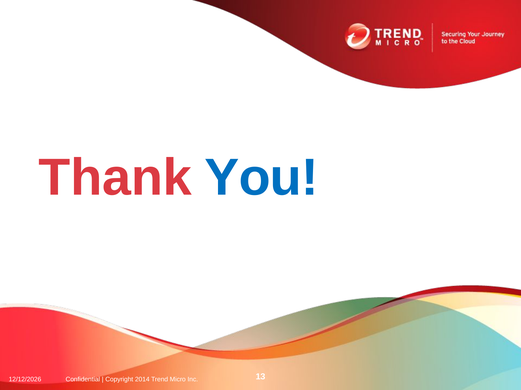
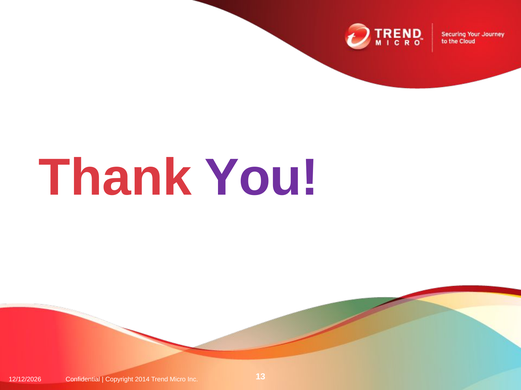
You colour: blue -> purple (262, 178)
